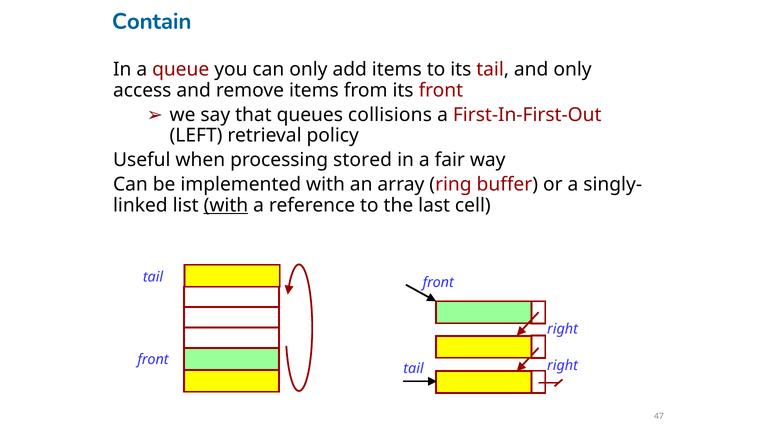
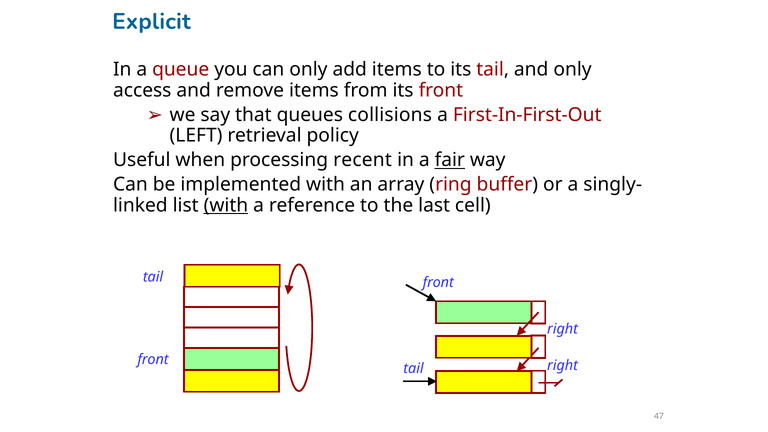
Contain: Contain -> Explicit (151, 21)
stored: stored -> recent (363, 160)
fair underline: none -> present (450, 160)
